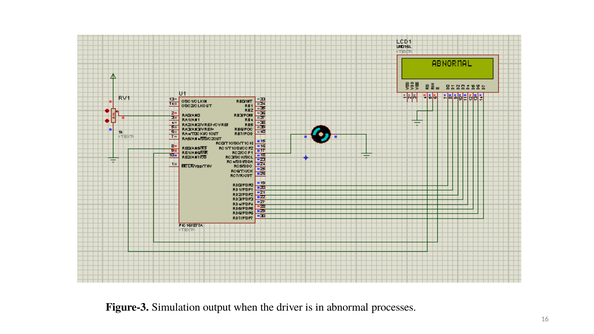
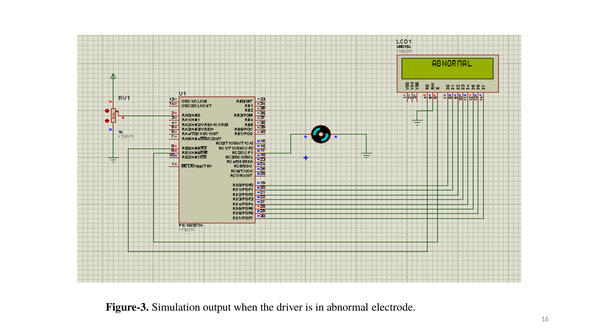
processes: processes -> electrode (394, 307)
